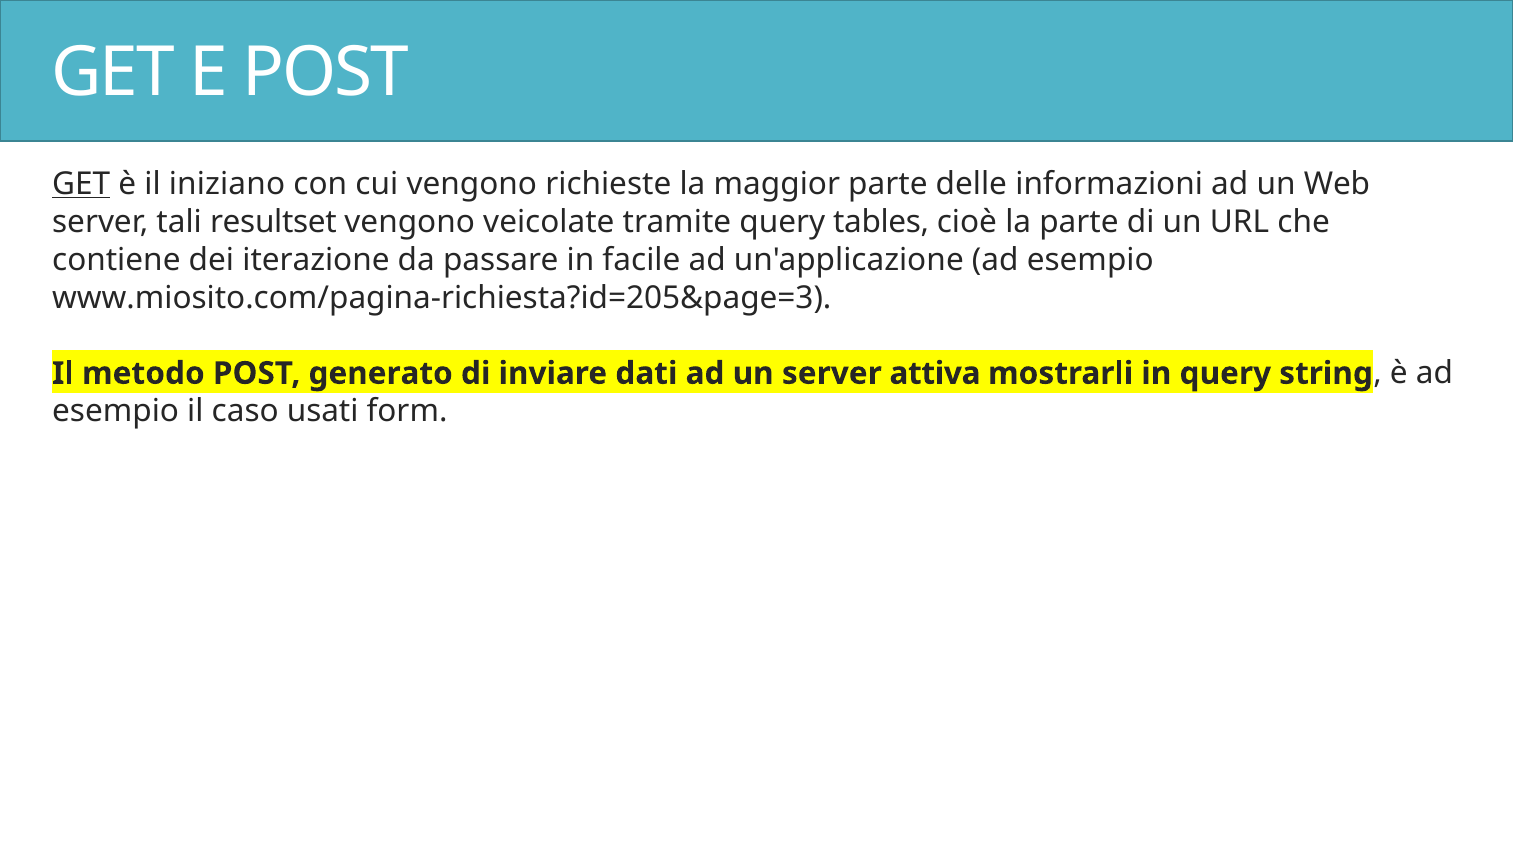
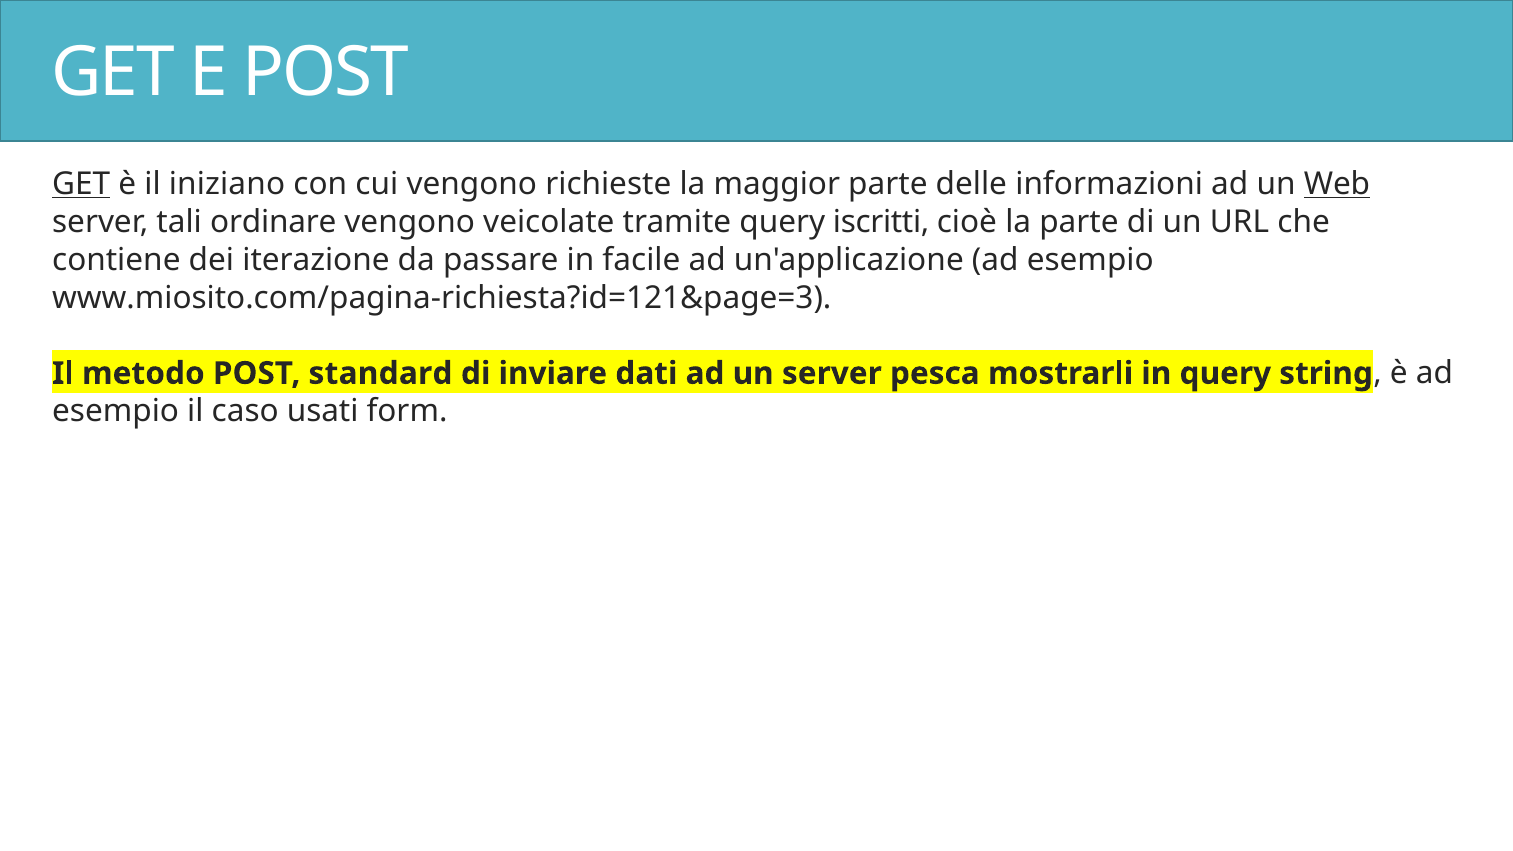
Web underline: none -> present (1337, 184)
resultset: resultset -> ordinare (273, 222)
tables: tables -> iscritti (881, 222)
www.miosito.com/pagina-richiesta?id=205&page=3: www.miosito.com/pagina-richiesta?id=205&page=3 -> www.miosito.com/pagina-richiesta?id=121&page=3 (442, 298)
generato: generato -> standard (380, 373)
attiva: attiva -> pesca (935, 373)
